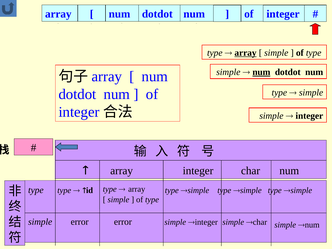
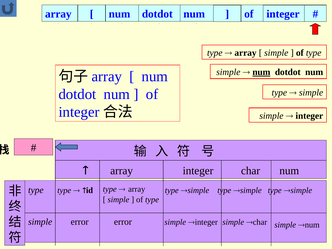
array underline: present -> none (246, 53)
